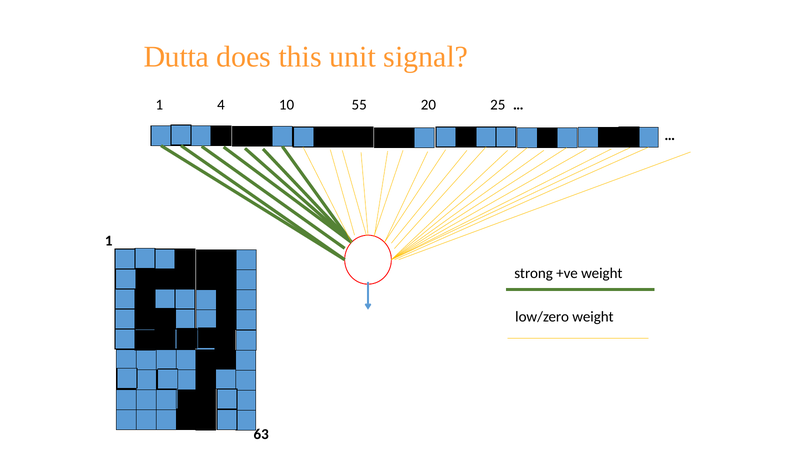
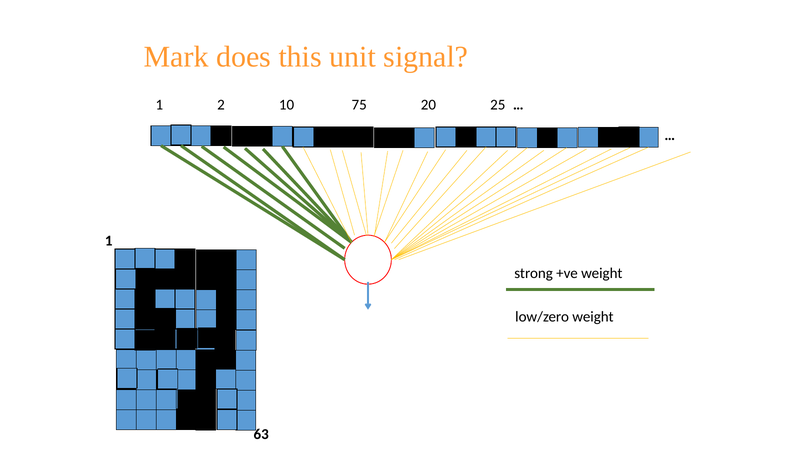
Dutta: Dutta -> Mark (176, 57)
4: 4 -> 2 (221, 105)
55: 55 -> 75 (359, 105)
